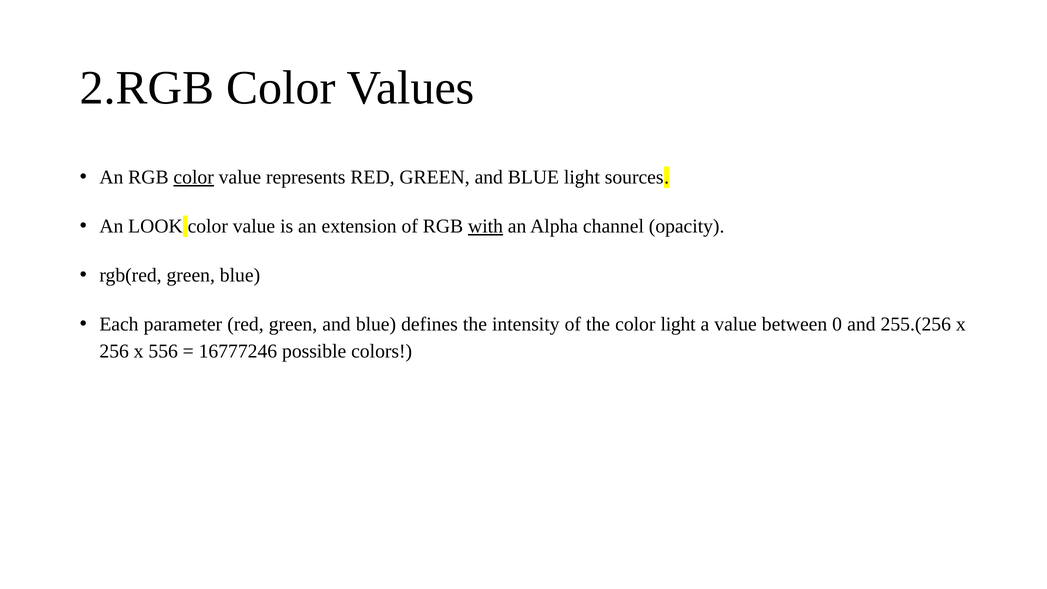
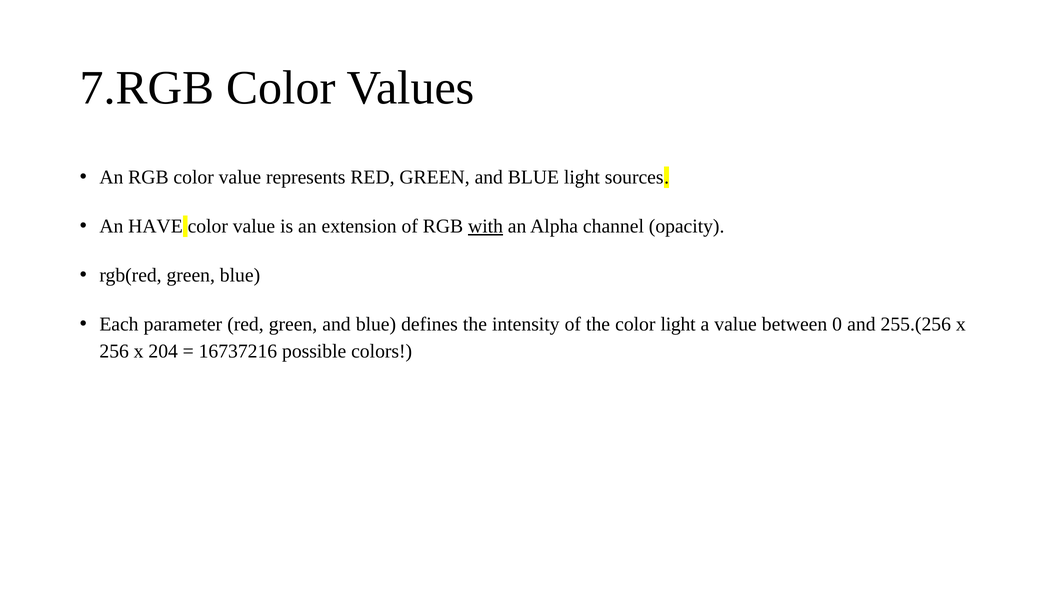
2.RGB: 2.RGB -> 7.RGB (147, 88)
color underline: present -> none (194, 177)
LOOK: LOOK -> HAVE (156, 226)
556: 556 -> 204 (163, 351)
16777246: 16777246 -> 16737216 (238, 351)
